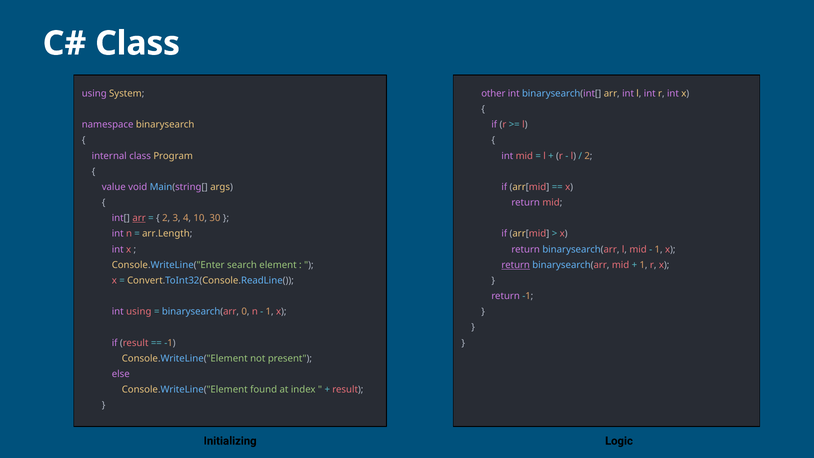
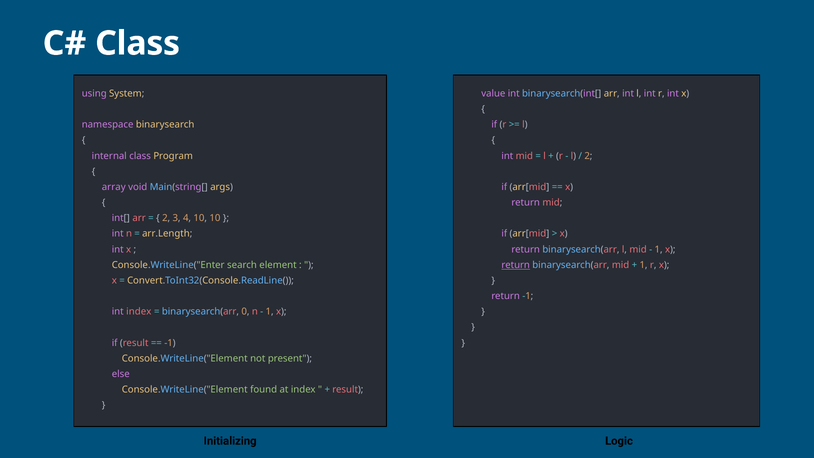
other: other -> value (493, 94)
value: value -> array (114, 187)
arr underline: present -> none (139, 218)
10 30: 30 -> 10 (215, 218)
int using: using -> index (139, 312)
